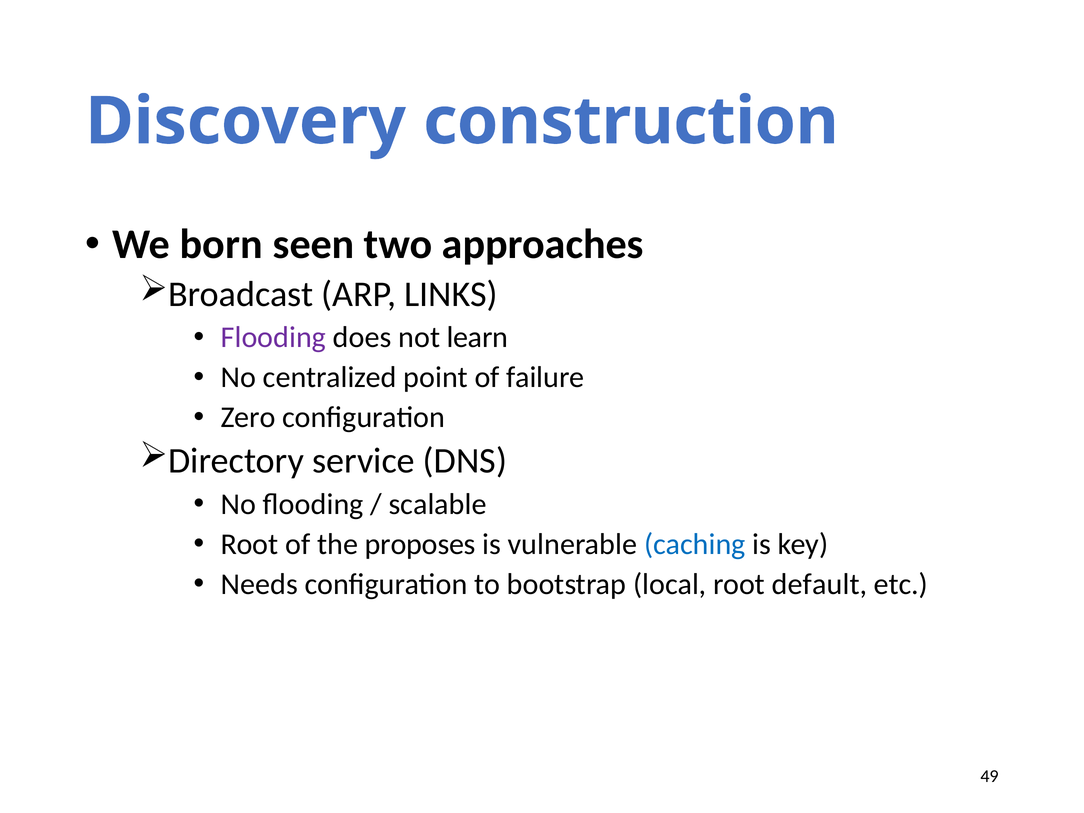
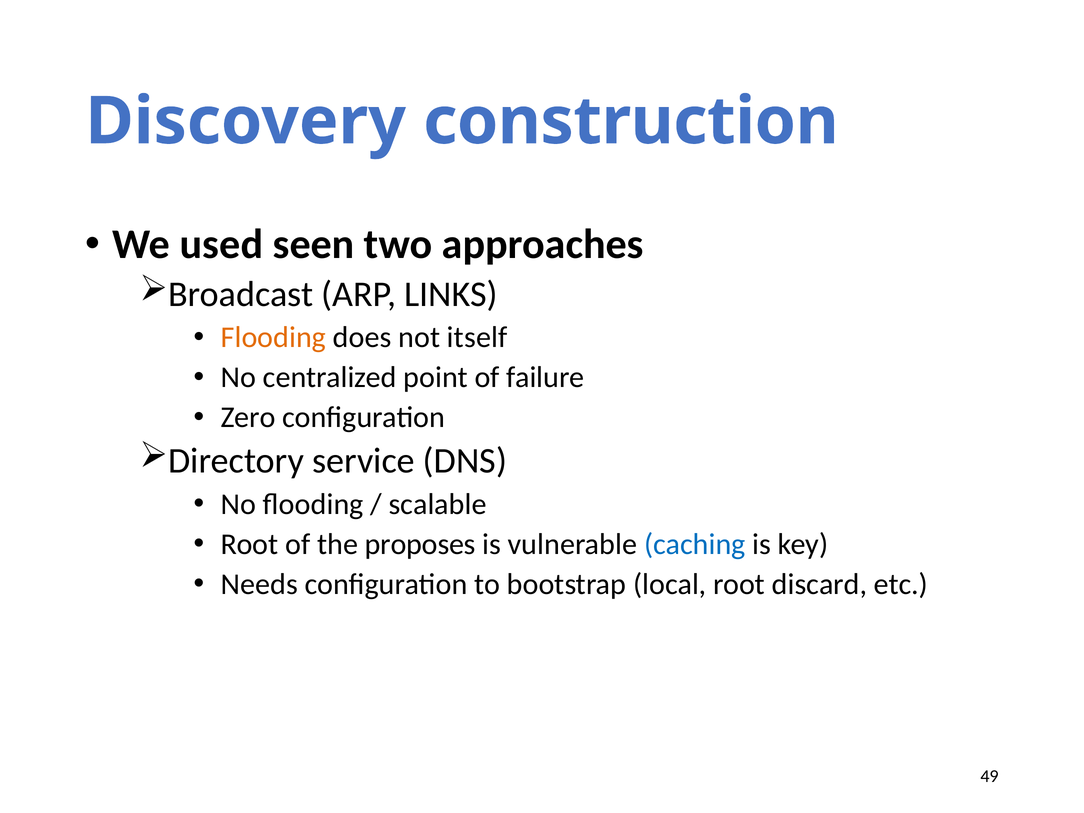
born: born -> used (221, 244)
Flooding colour: purple -> orange (273, 337)
learn: learn -> itself (477, 337)
default: default -> discard (820, 584)
